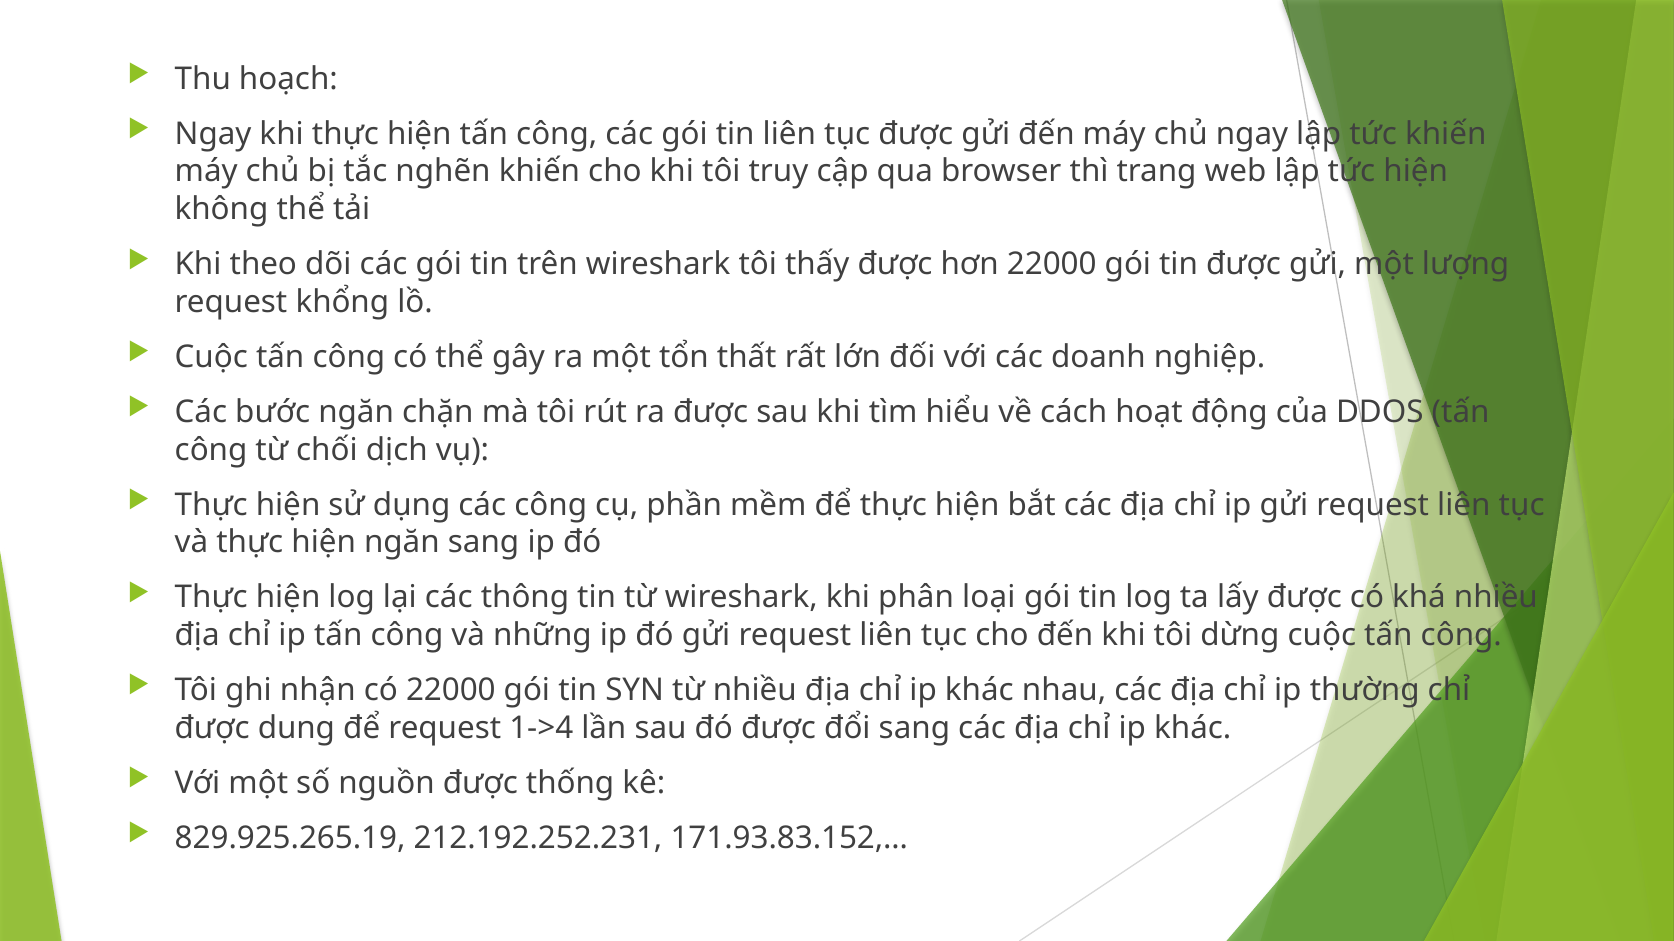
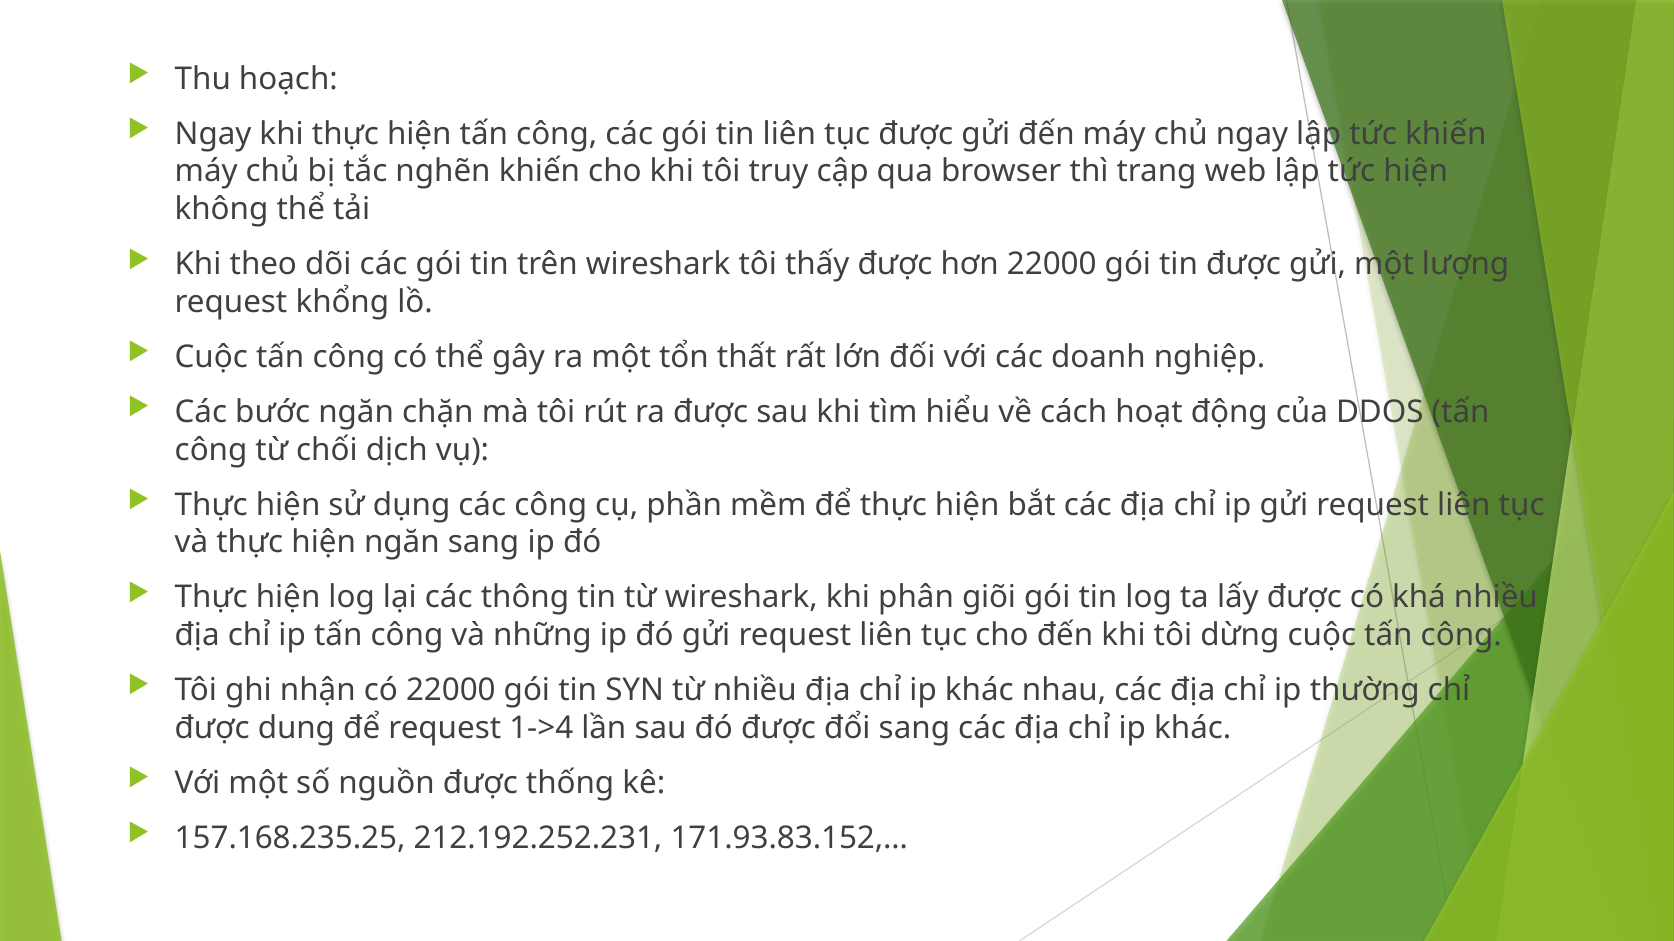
loại: loại -> giõi (989, 598)
829.925.265.19: 829.925.265.19 -> 157.168.235.25 (290, 839)
